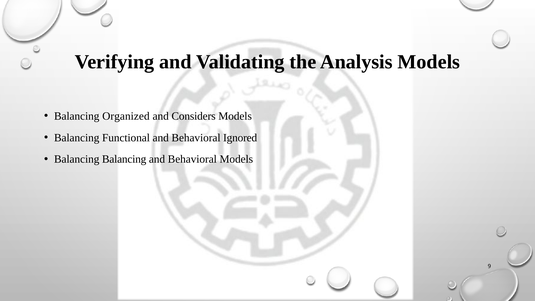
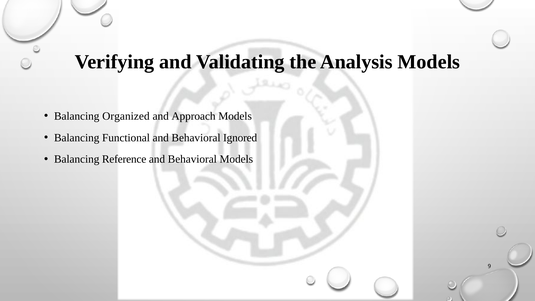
Considers: Considers -> Approach (194, 116)
Balancing Balancing: Balancing -> Reference (124, 159)
